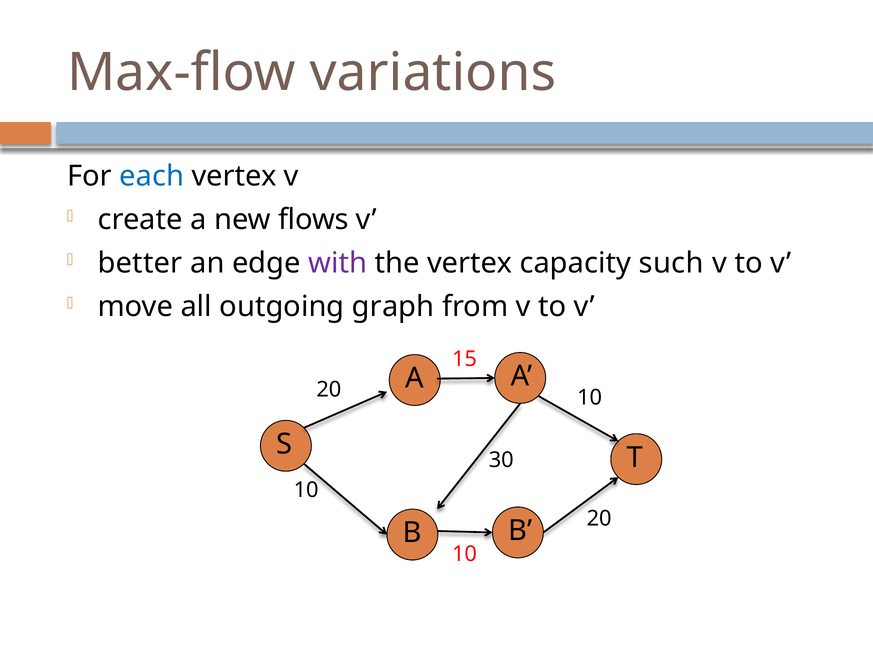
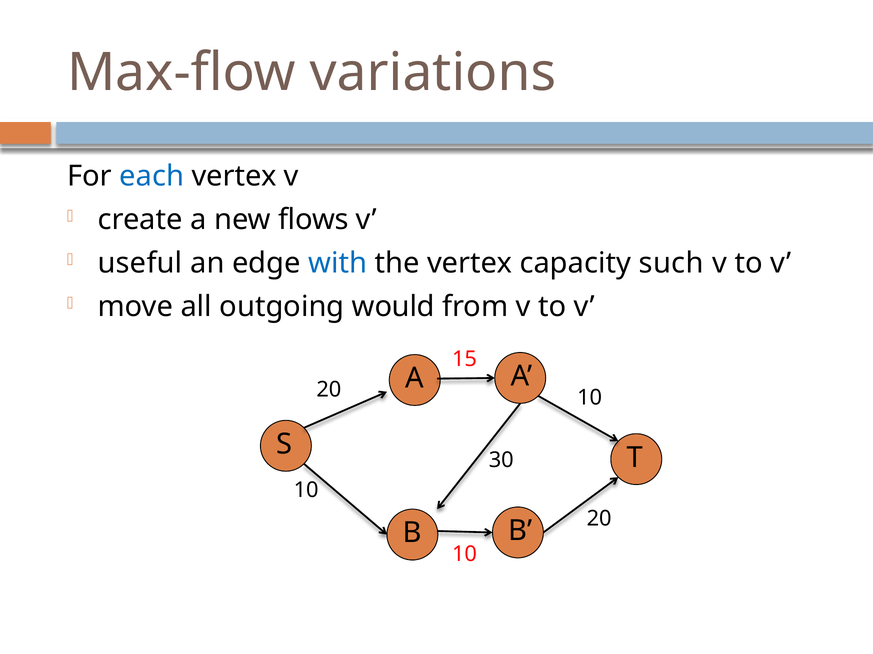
better: better -> useful (140, 263)
with colour: purple -> blue (338, 263)
graph: graph -> would (393, 307)
